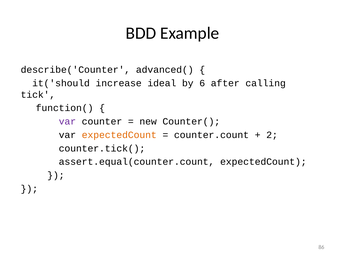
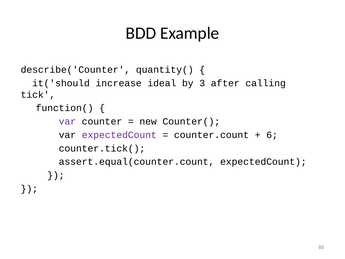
advanced(: advanced( -> quantity( (165, 70)
6: 6 -> 3 (202, 83)
expectedCount colour: orange -> purple (119, 135)
2: 2 -> 6 (272, 135)
